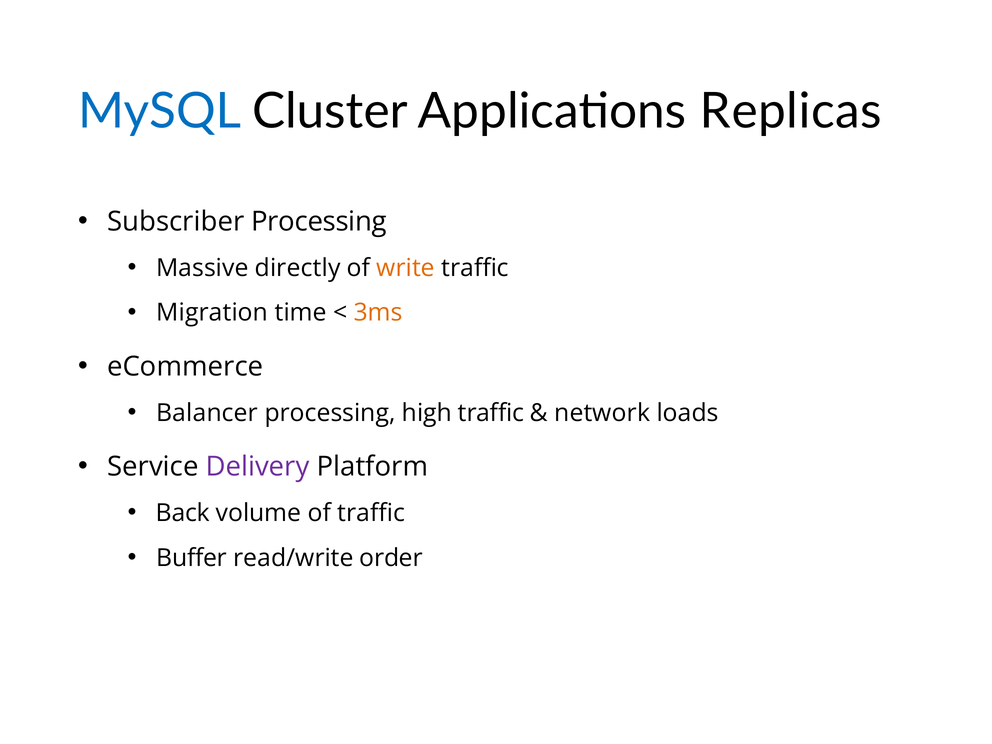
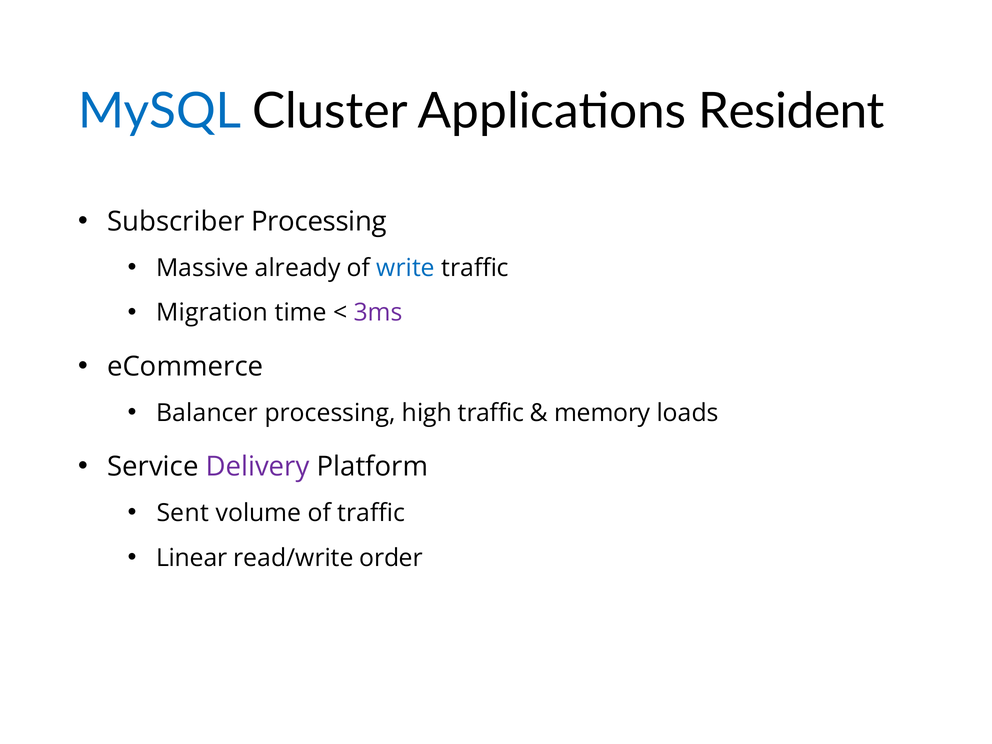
Replicas: Replicas -> Resident (791, 111)
directly: directly -> already (298, 268)
write colour: orange -> blue (406, 268)
3ms colour: orange -> purple (378, 313)
network: network -> memory (602, 413)
Back: Back -> Sent (183, 513)
Buffer: Buffer -> Linear (192, 558)
